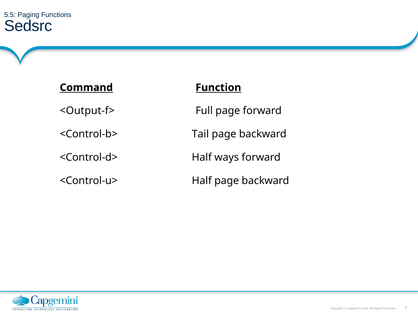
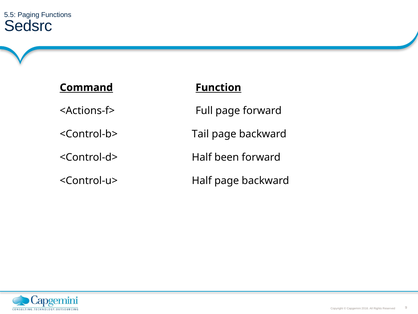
<Output-f>: <Output-f> -> <Actions-f> (87, 111)
ways: ways -> been (227, 157)
